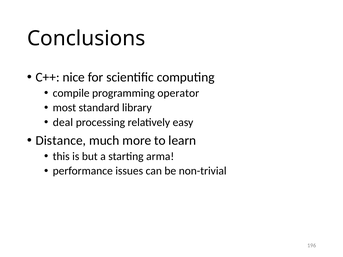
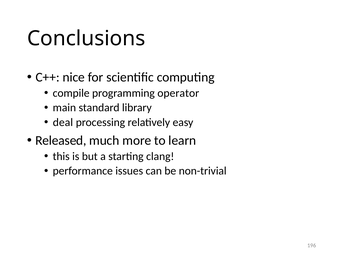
most: most -> main (64, 108)
Distance: Distance -> Released (61, 141)
arma: arma -> clang (160, 156)
